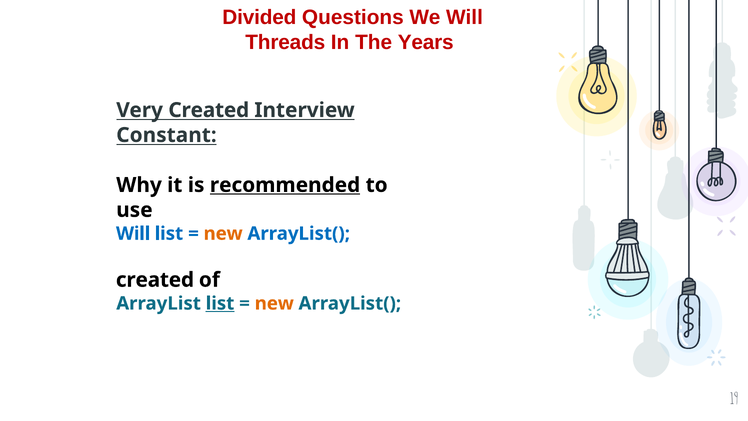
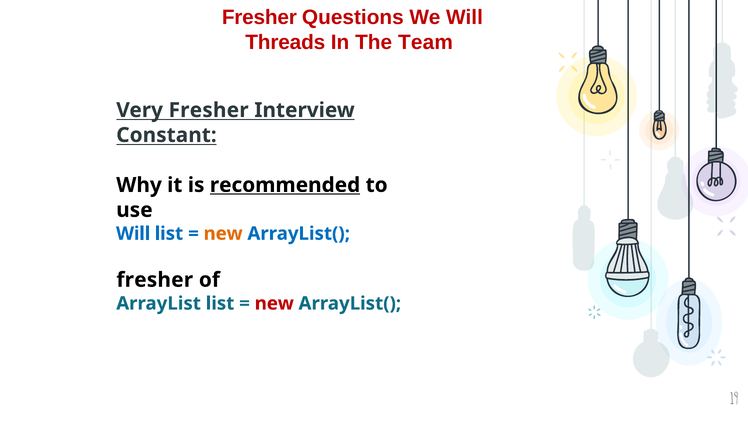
Divided: Divided -> Fresher (259, 18)
Years: Years -> Team (425, 43)
Very Created: Created -> Fresher (209, 110)
created: created -> fresher (155, 280)
list underline: present -> none (220, 303)
new colour: orange -> red (274, 303)
